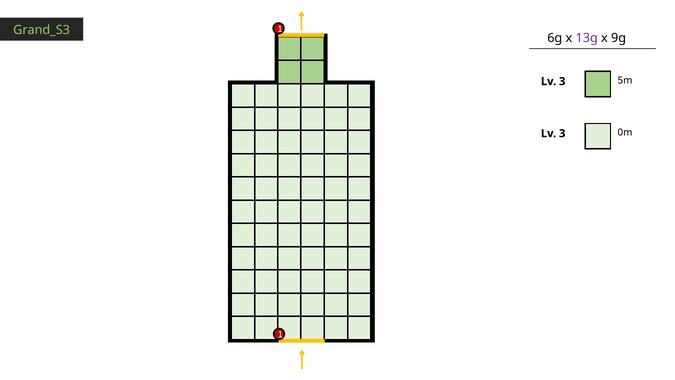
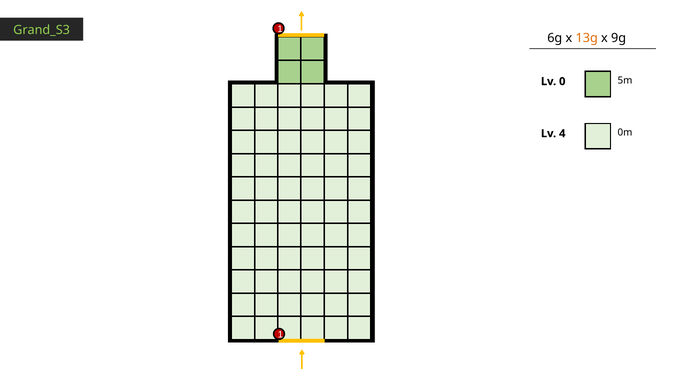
13g colour: purple -> orange (587, 38)
3: 3 -> 0 (562, 81)
3: 3 -> 4 (562, 133)
